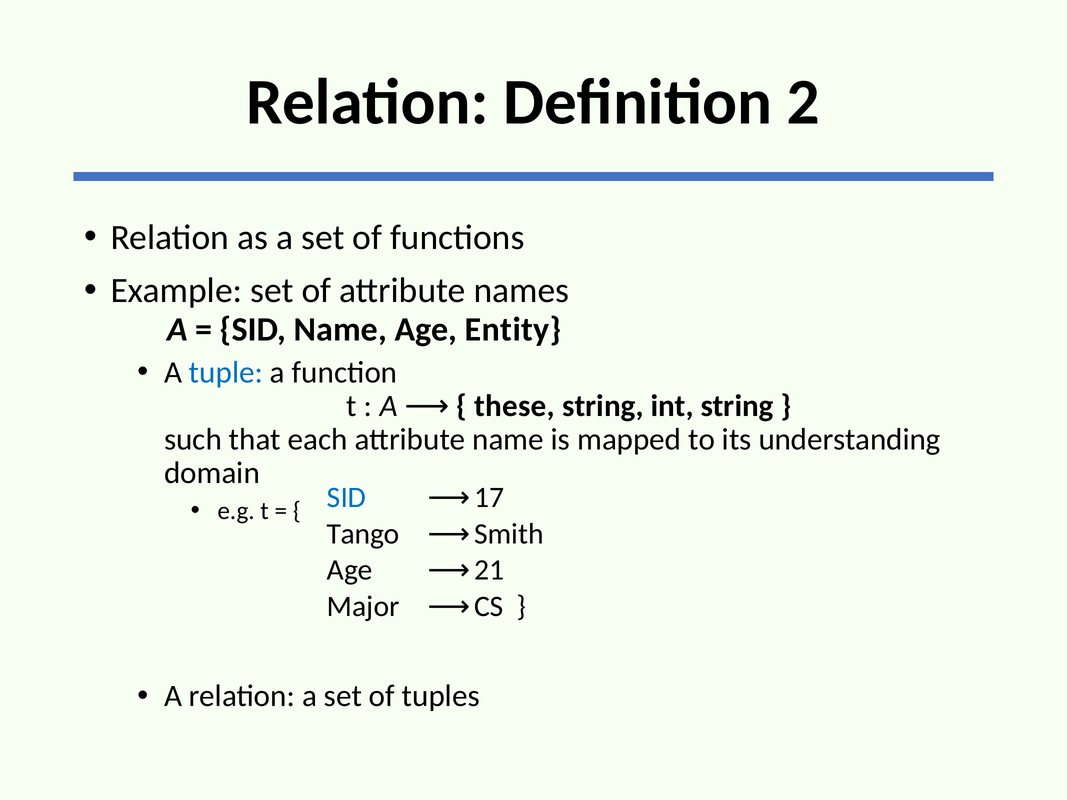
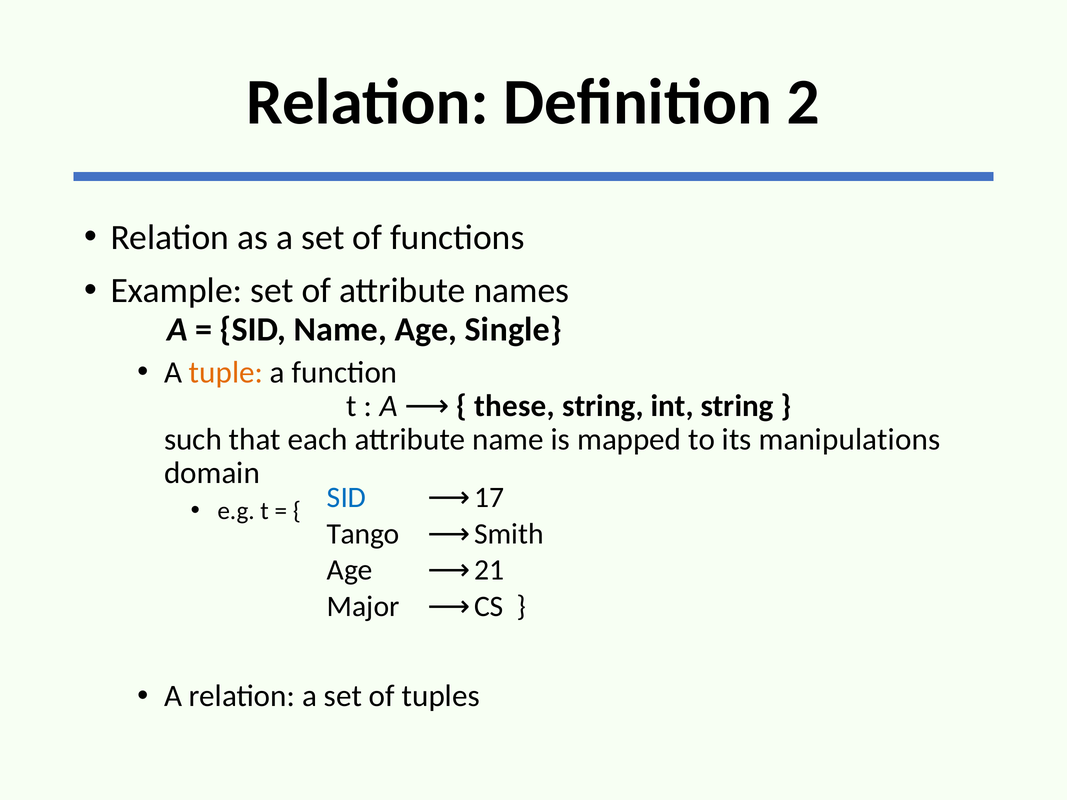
Entity: Entity -> Single (513, 329)
tuple colour: blue -> orange (226, 372)
understanding: understanding -> manipulations (849, 440)
